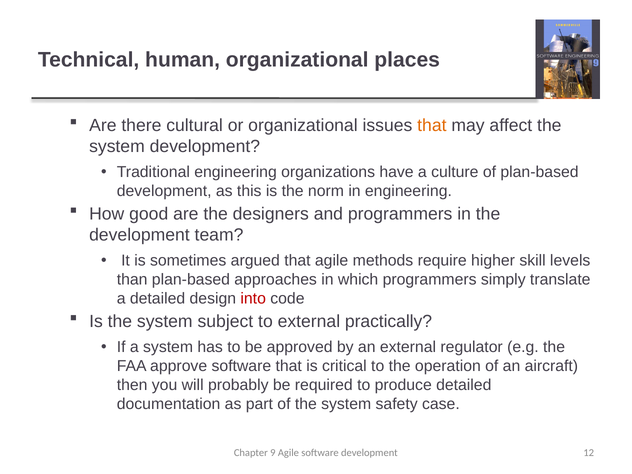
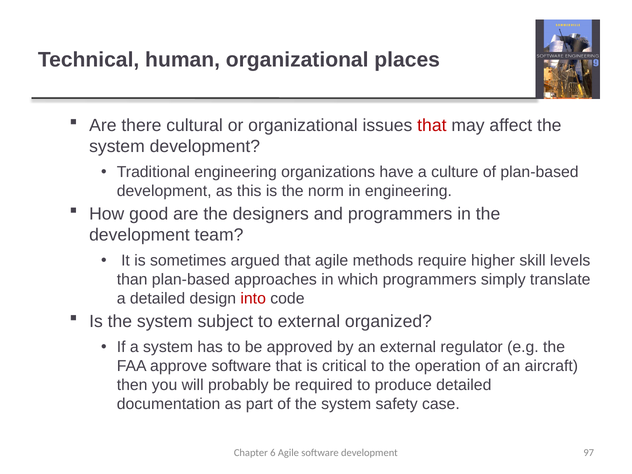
that colour: orange -> red (432, 125)
practically: practically -> organized (388, 321)
9: 9 -> 6 (273, 453)
12: 12 -> 97 (589, 453)
